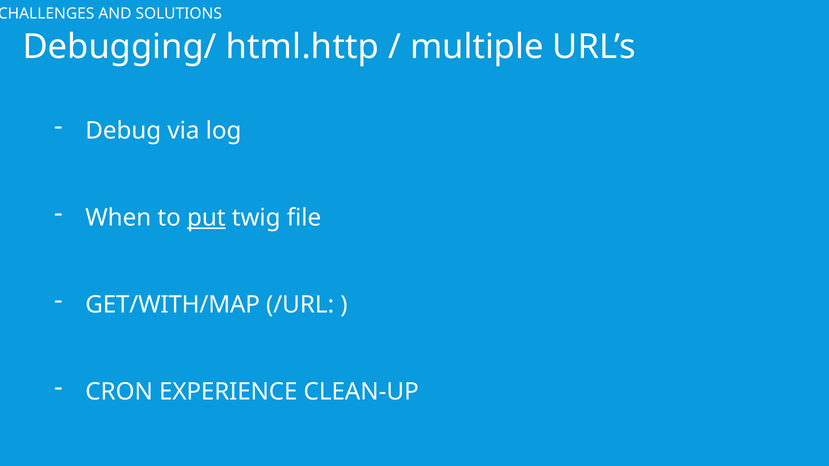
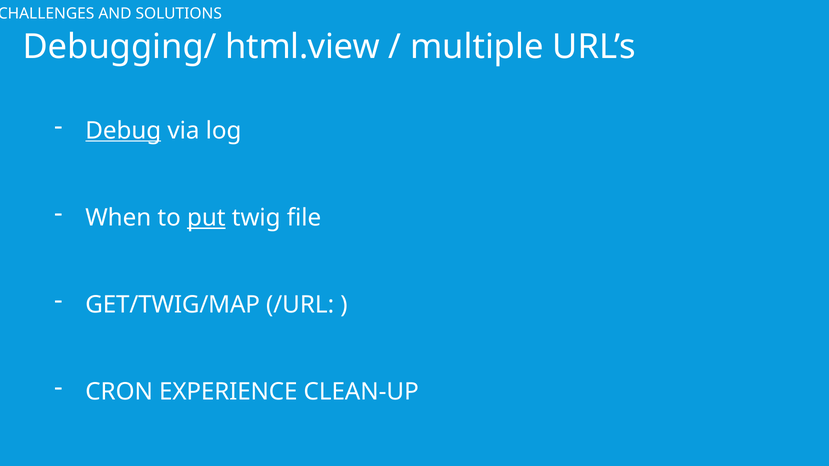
html.http: html.http -> html.view (303, 47)
Debug underline: none -> present (123, 131)
GET/WITH/MAP: GET/WITH/MAP -> GET/TWIG/MAP (173, 305)
